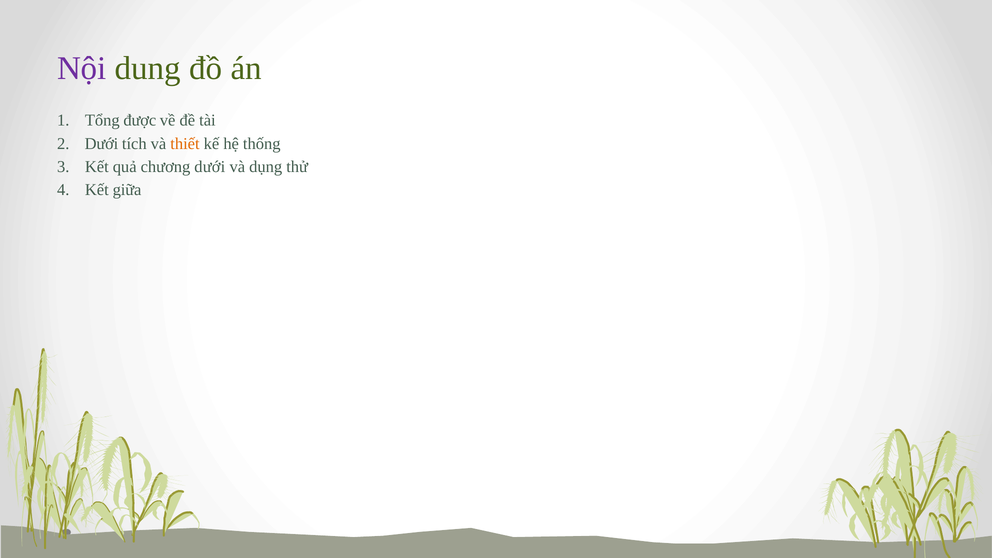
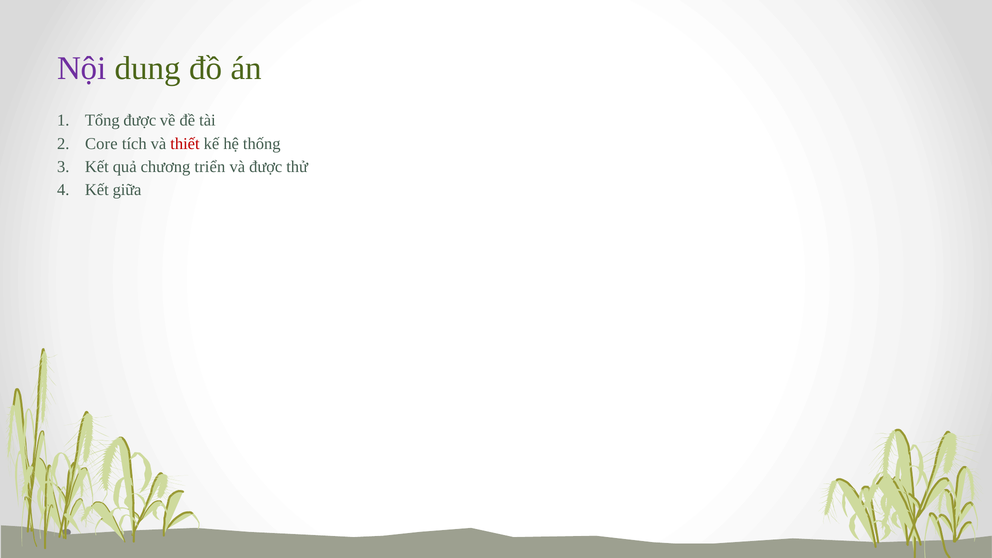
Dưới: Dưới -> Core (101, 144)
thiết colour: orange -> red (185, 144)
chương dưới: dưới -> triển (210, 167)
và dụng: dụng -> được (266, 167)
